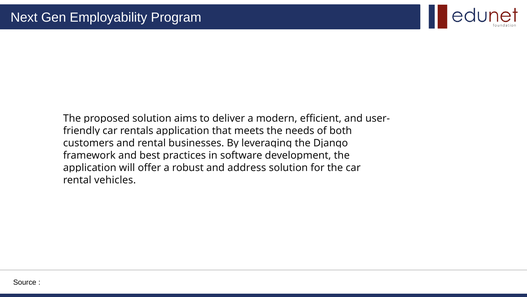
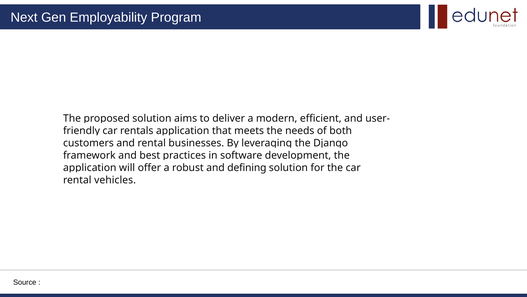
address: address -> defining (247, 167)
